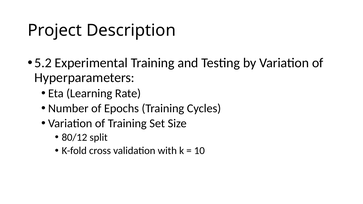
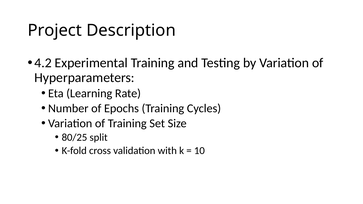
5.2: 5.2 -> 4.2 (43, 63)
80/12: 80/12 -> 80/25 (74, 138)
